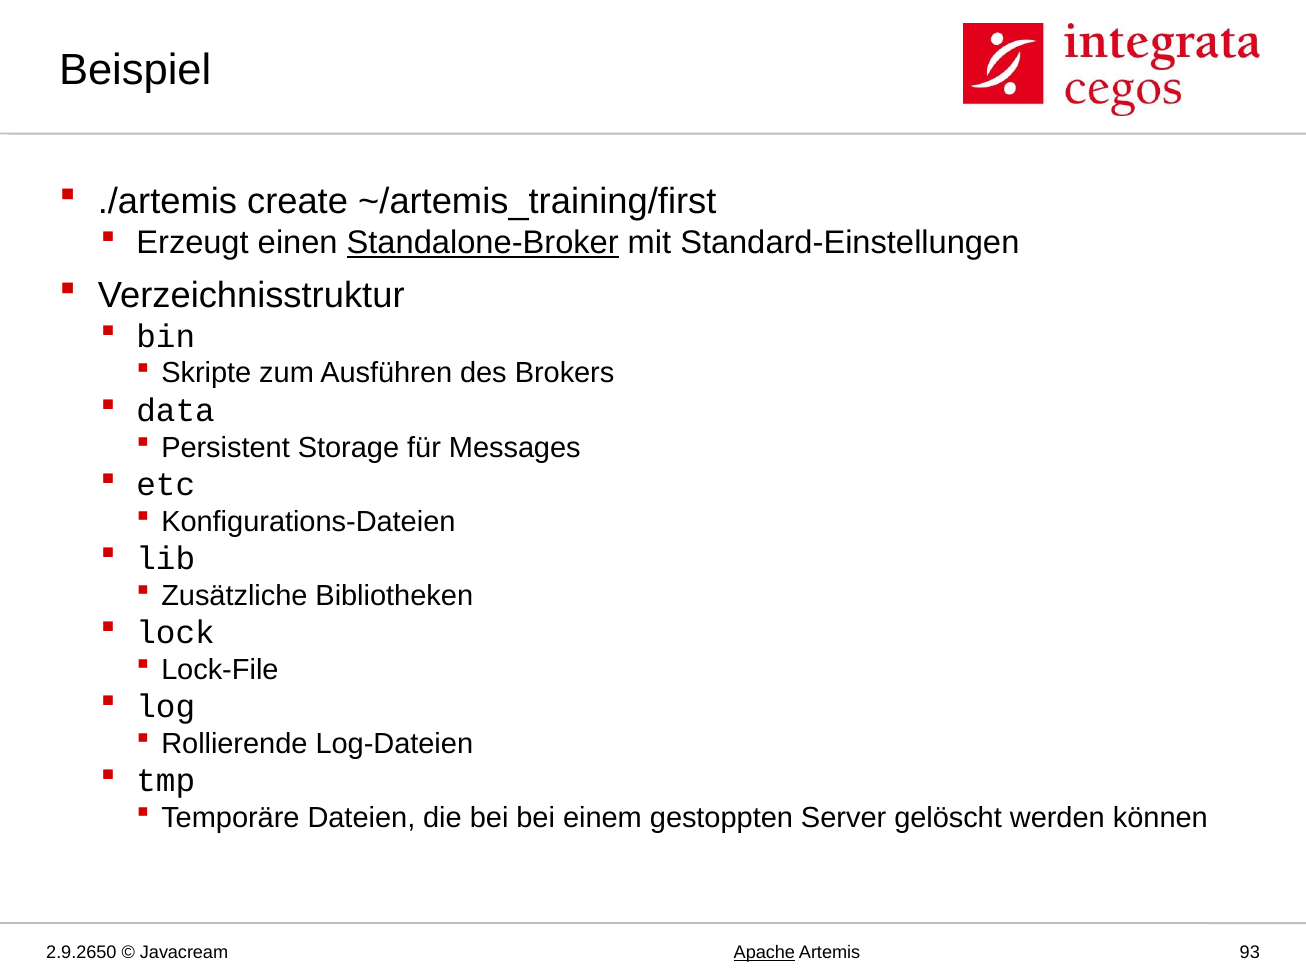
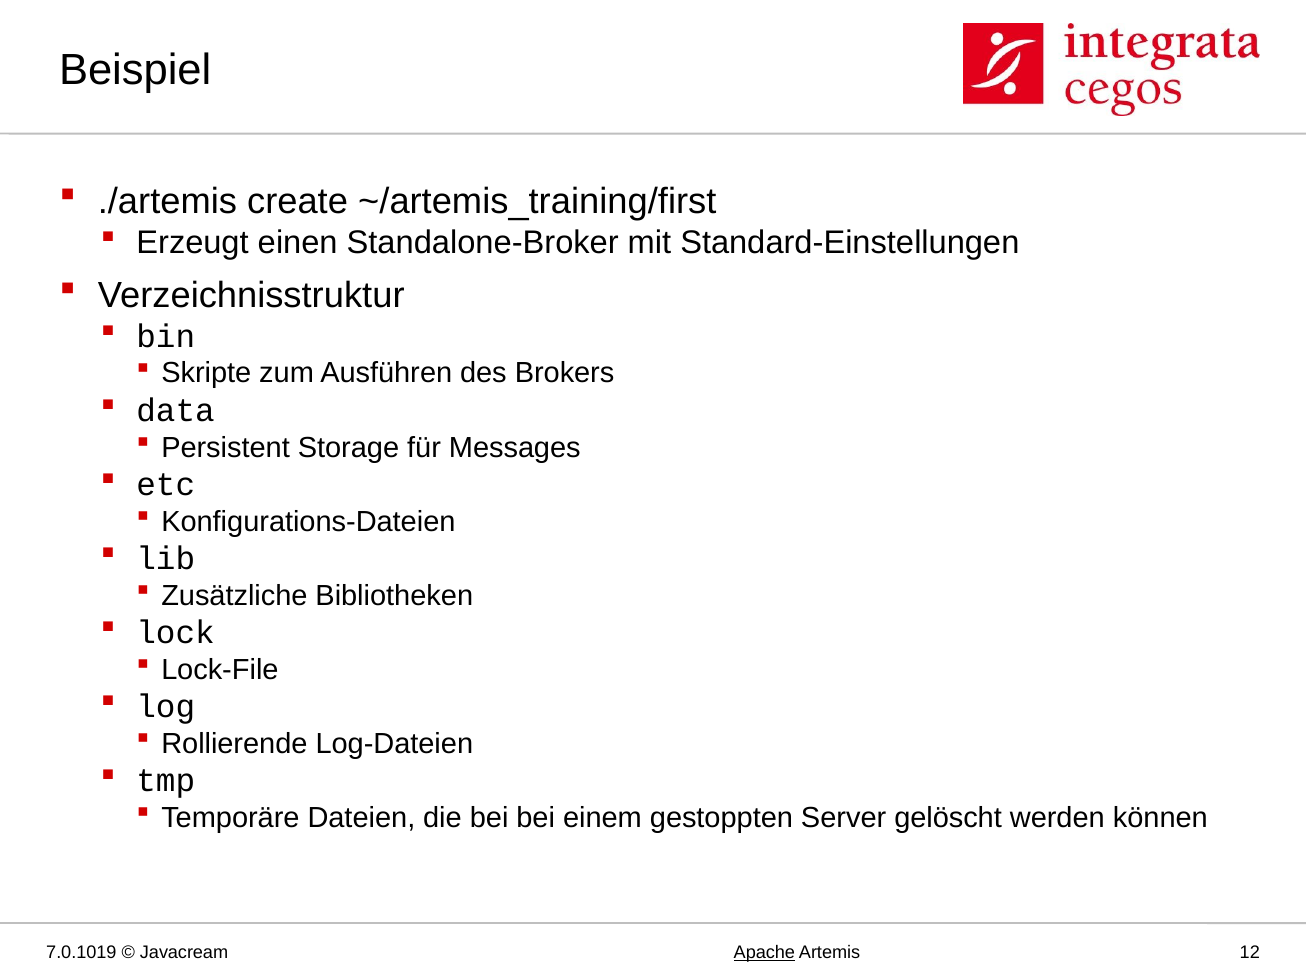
Standalone-Broker underline: present -> none (483, 243)
2.9.2650: 2.9.2650 -> 7.0.1019 (81, 952)
93: 93 -> 12 (1250, 952)
